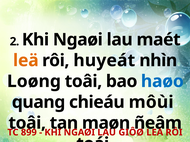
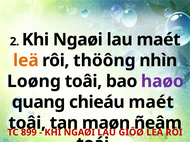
huyeát: huyeát -> thöông (104, 61)
haøo colour: blue -> purple (162, 82)
chieáu môùi: môùi -> maét (151, 102)
